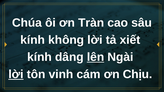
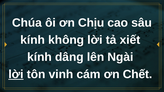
Tràn: Tràn -> Chịu (91, 23)
lên underline: present -> none (96, 57)
Chịu: Chịu -> Chết (138, 74)
